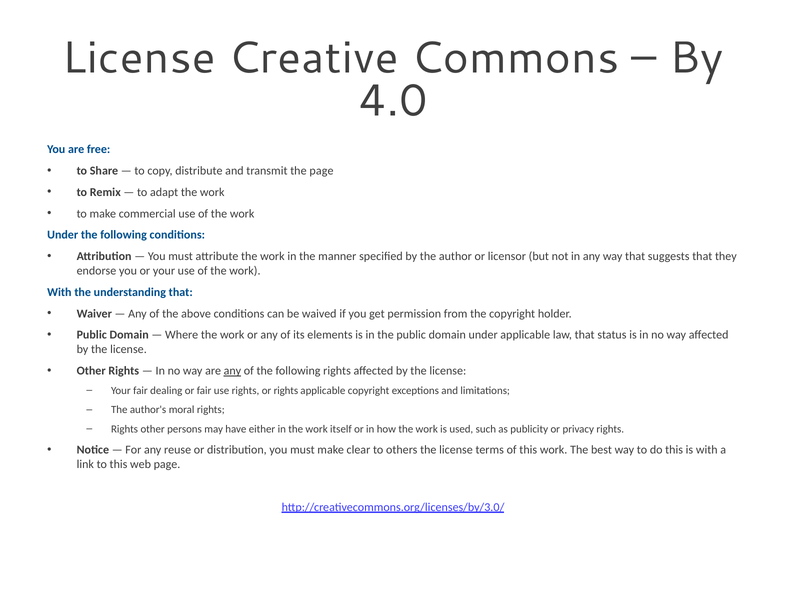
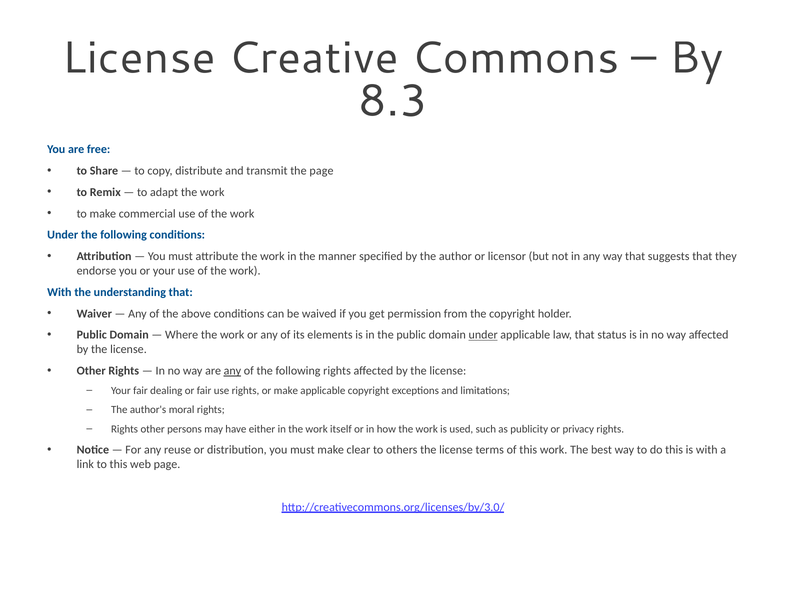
4.0: 4.0 -> 8.3 (393, 101)
under underline: none -> present (483, 335)
or rights: rights -> make (286, 391)
